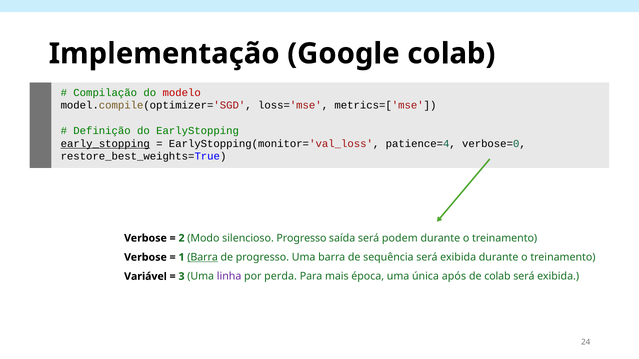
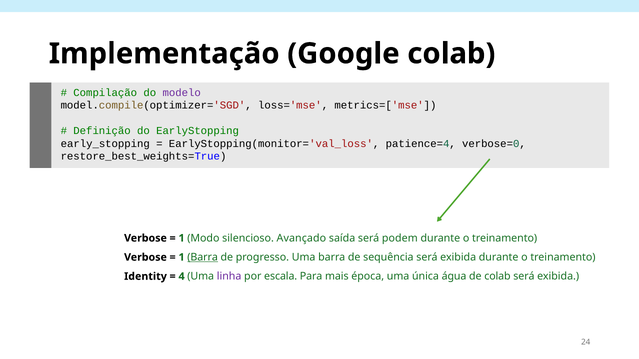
modelo colour: red -> purple (182, 93)
early_stopping underline: present -> none (105, 144)
2: 2 -> 1 (182, 238)
silencioso Progresso: Progresso -> Avançado (301, 238)
Variável: Variável -> Identity (145, 277)
3: 3 -> 4 (182, 277)
perda: perda -> escala (281, 277)
após: após -> água (454, 277)
